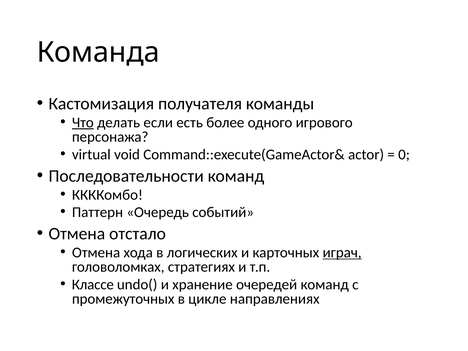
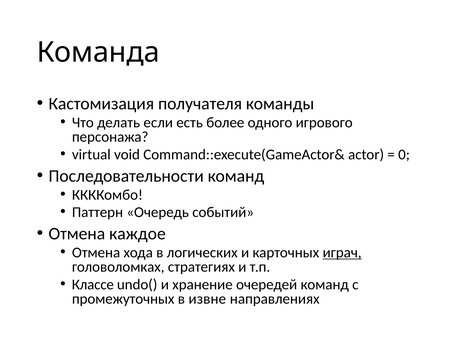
Что underline: present -> none (83, 122)
отстало: отстало -> каждое (137, 234)
цикле: цикле -> извне (207, 299)
